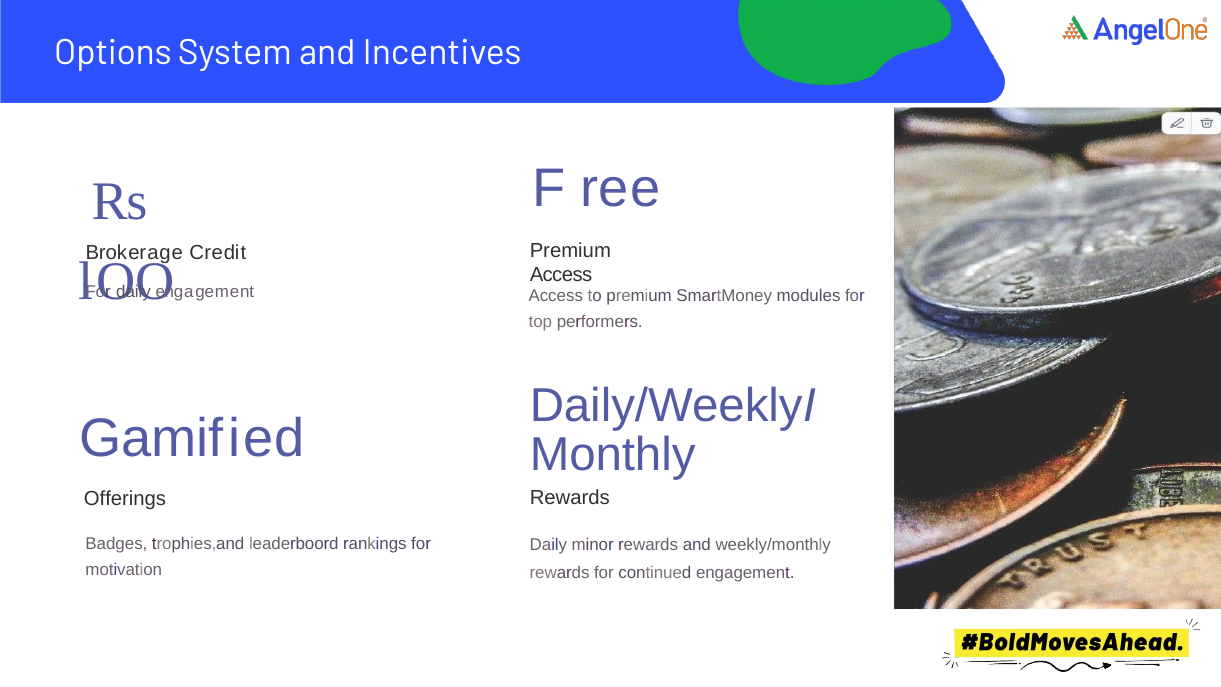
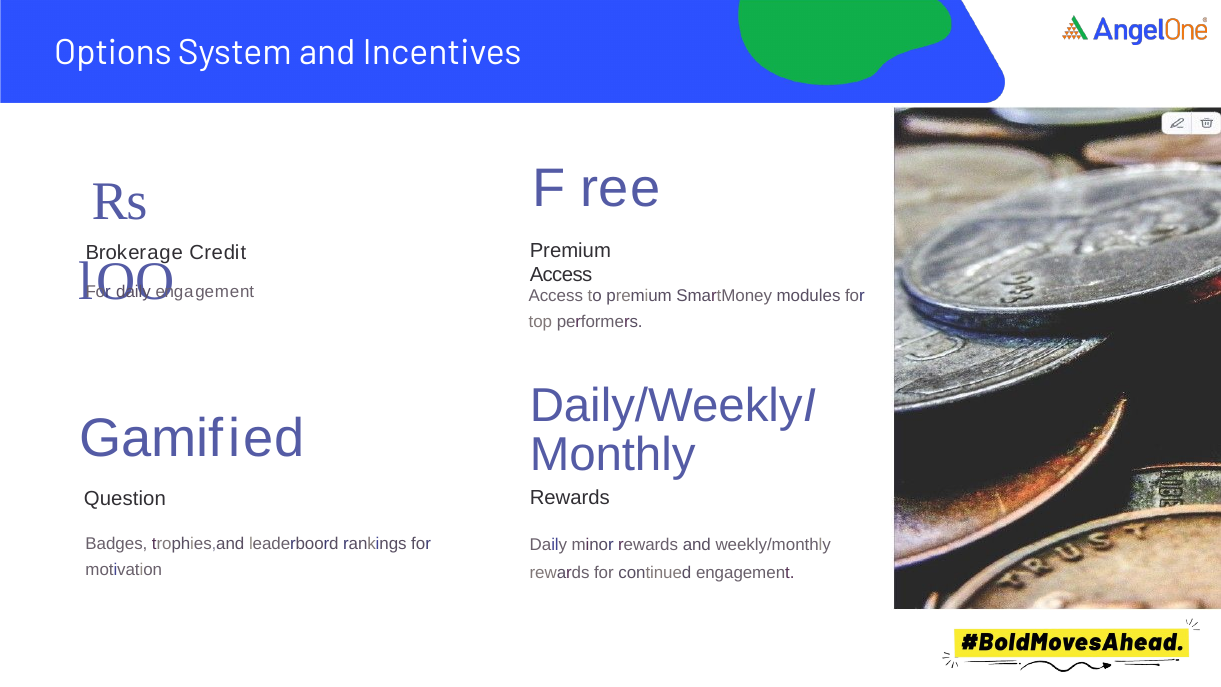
Offerings: Offerings -> Question (125, 498)
